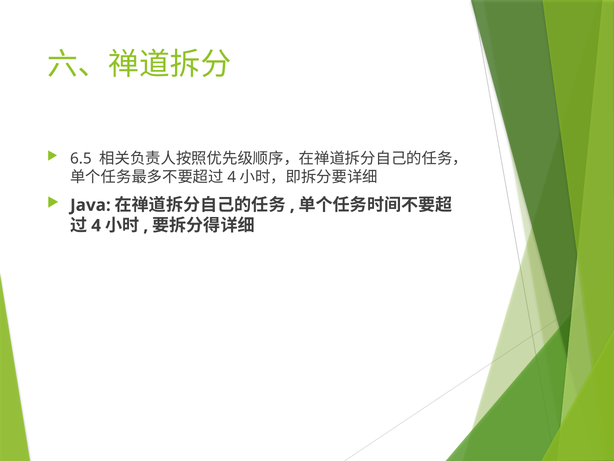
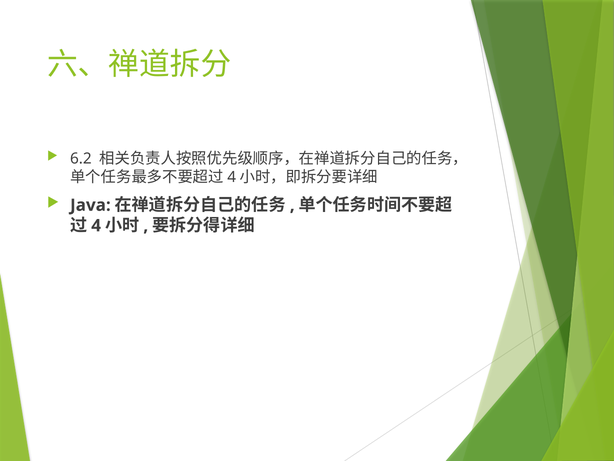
6.5: 6.5 -> 6.2 (81, 158)
